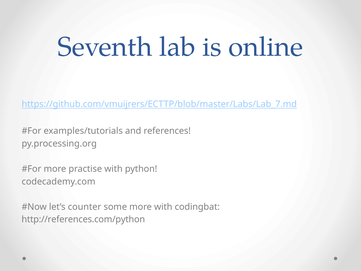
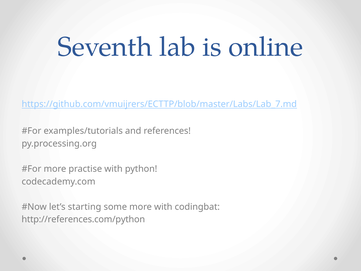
counter: counter -> starting (85, 207)
